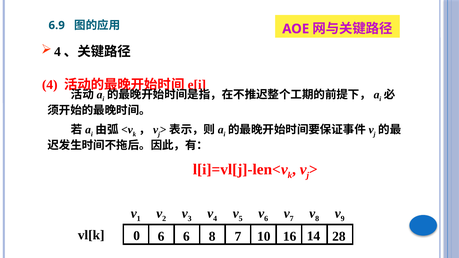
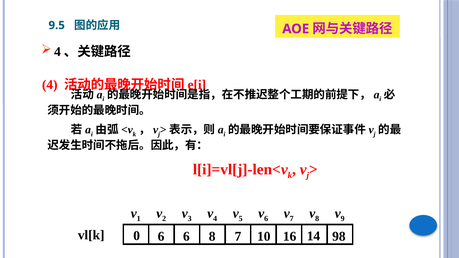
6.9: 6.9 -> 9.5 (57, 25)
28: 28 -> 98 (339, 237)
